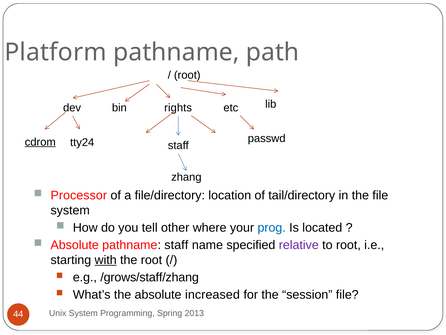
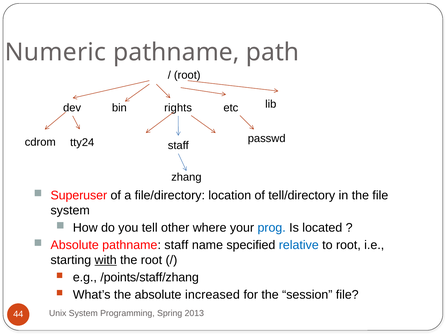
Platform: Platform -> Numeric (56, 52)
cdrom underline: present -> none (40, 142)
Processor: Processor -> Superuser (79, 195)
tail/directory: tail/directory -> tell/directory (302, 195)
relative colour: purple -> blue (299, 245)
/grows/staff/zhang: /grows/staff/zhang -> /points/staff/zhang (150, 277)
